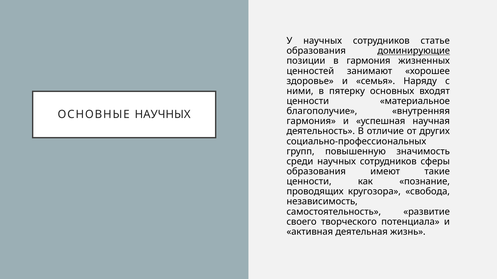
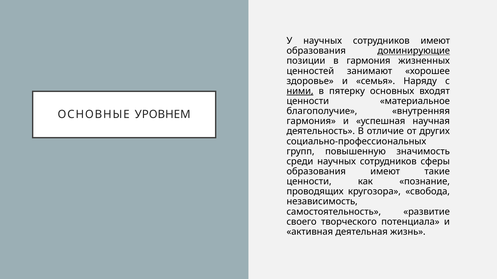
сотрудников статье: статье -> имеют (435, 41)
ними underline: none -> present (300, 91)
ОСНОВНЫЕ НАУЧНЫХ: НАУЧНЫХ -> УРОВНЕМ (163, 115)
